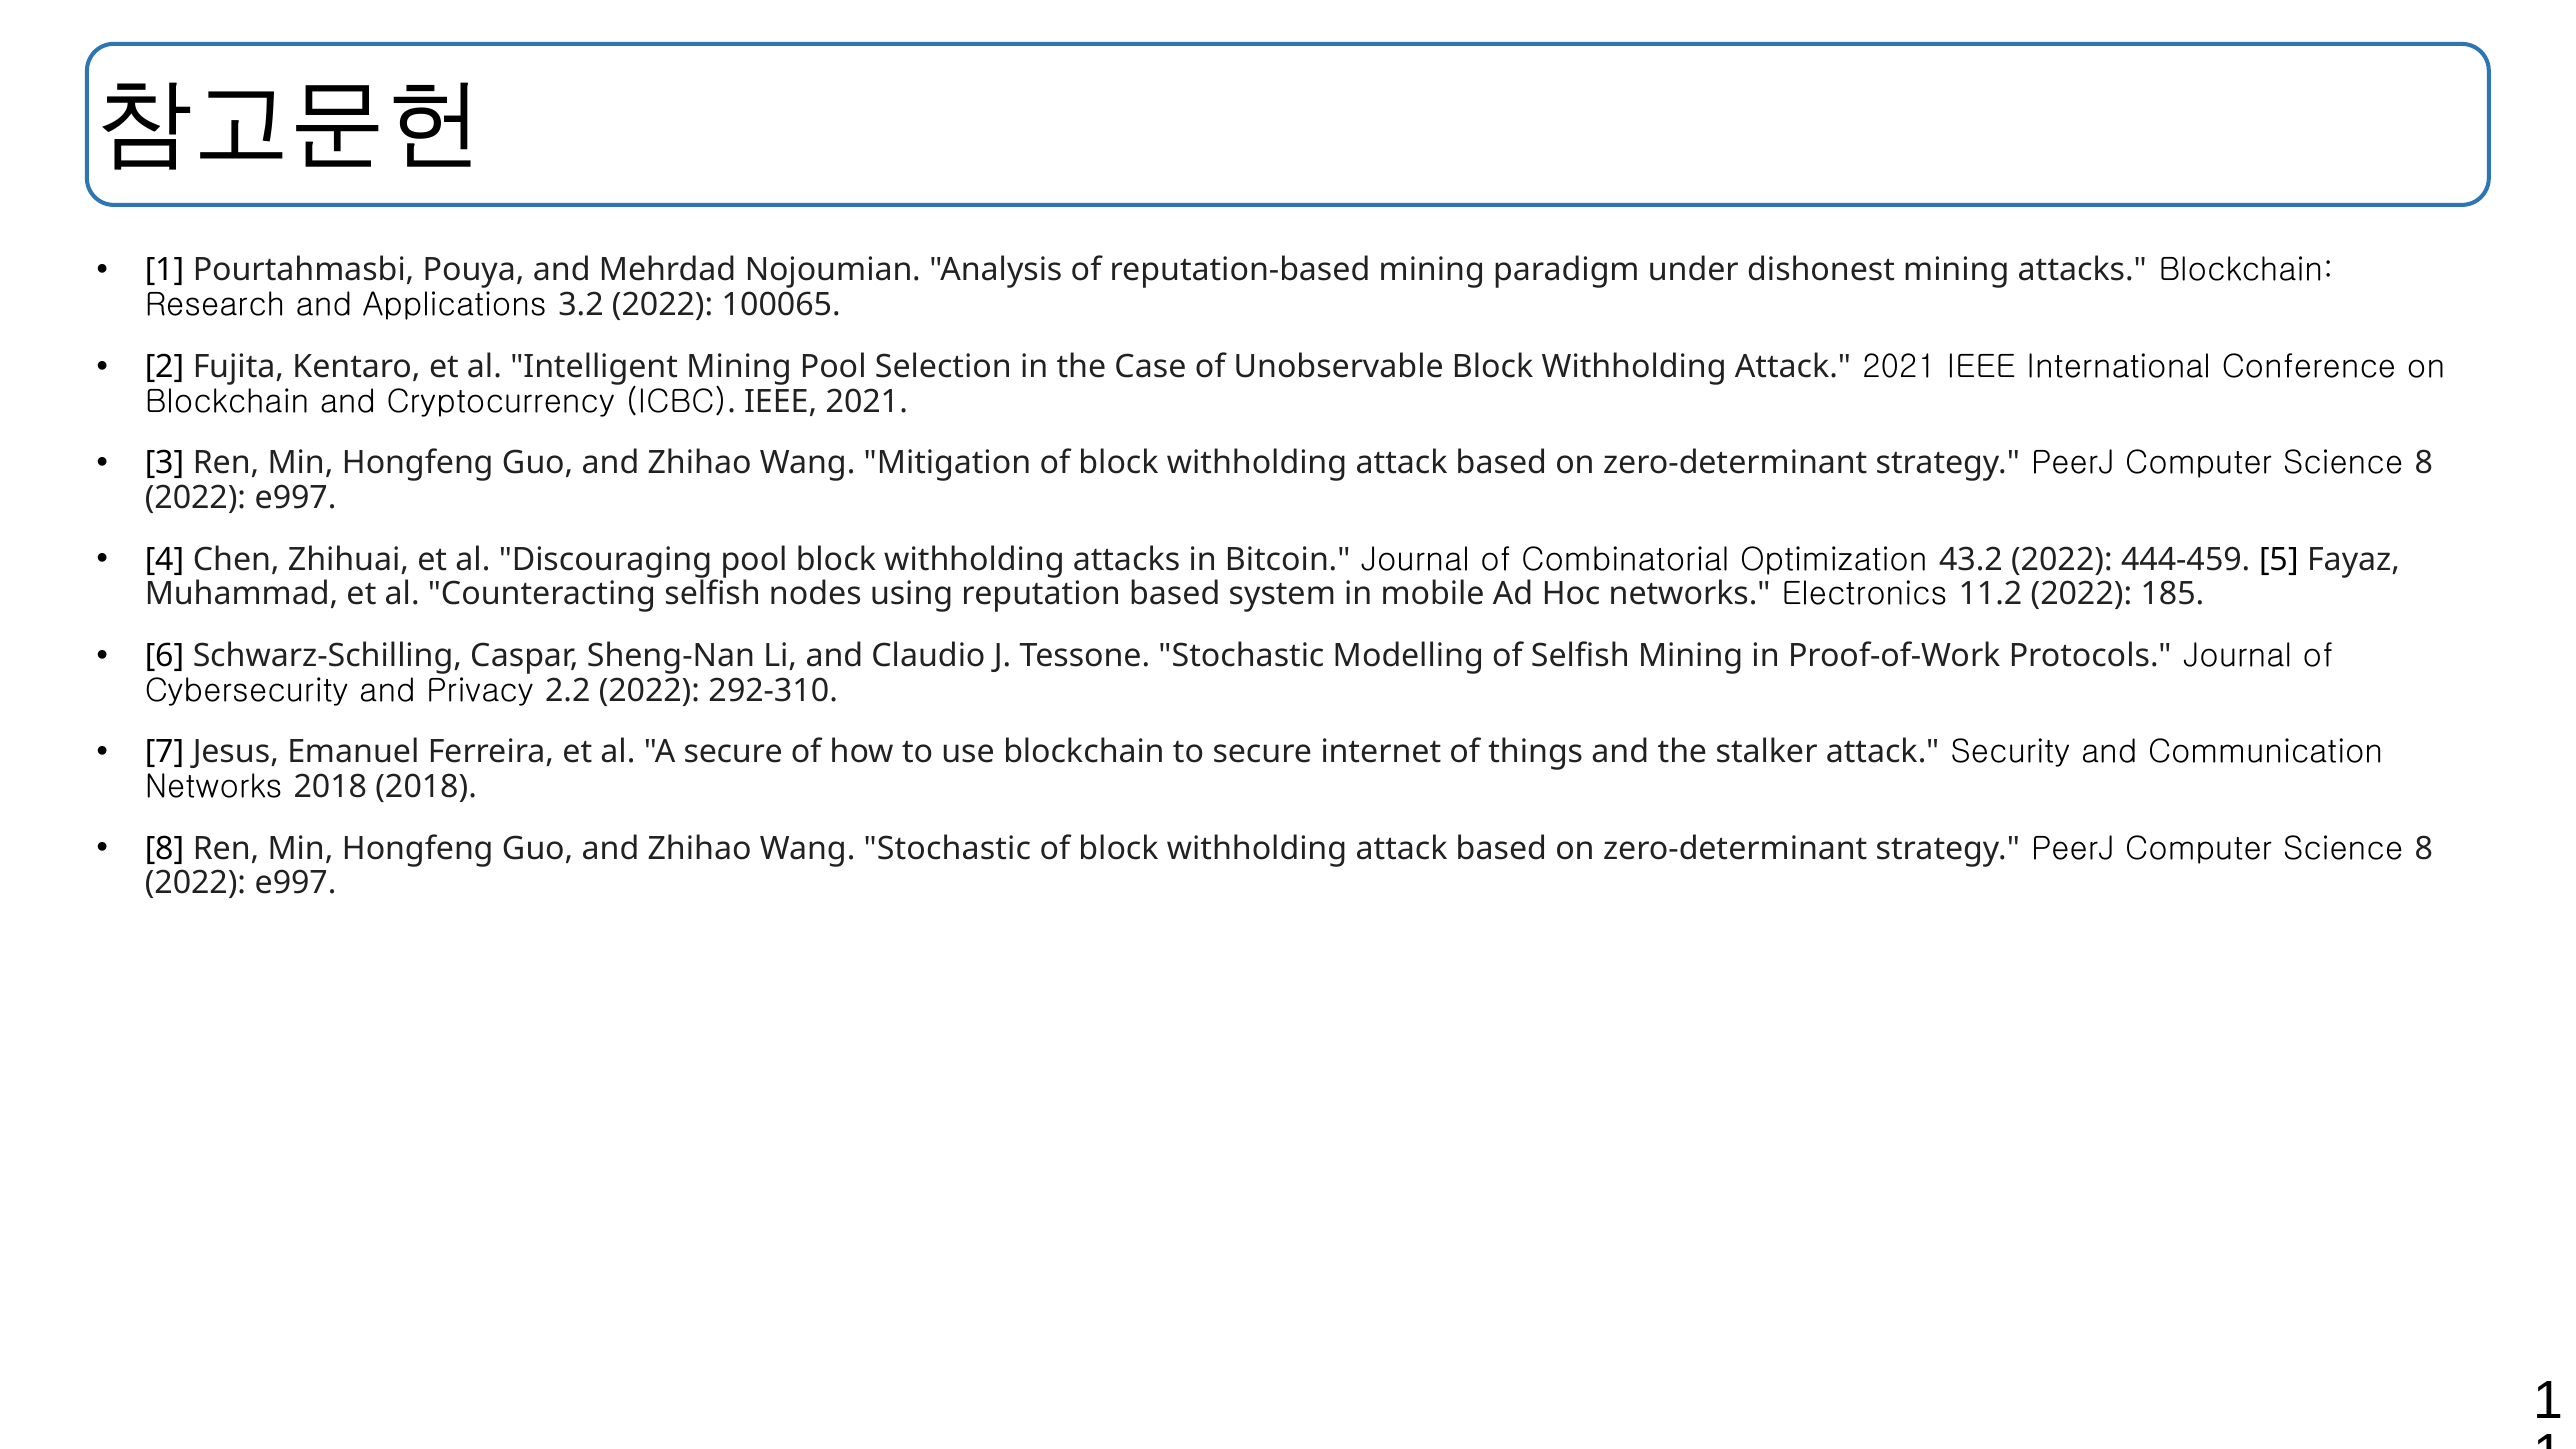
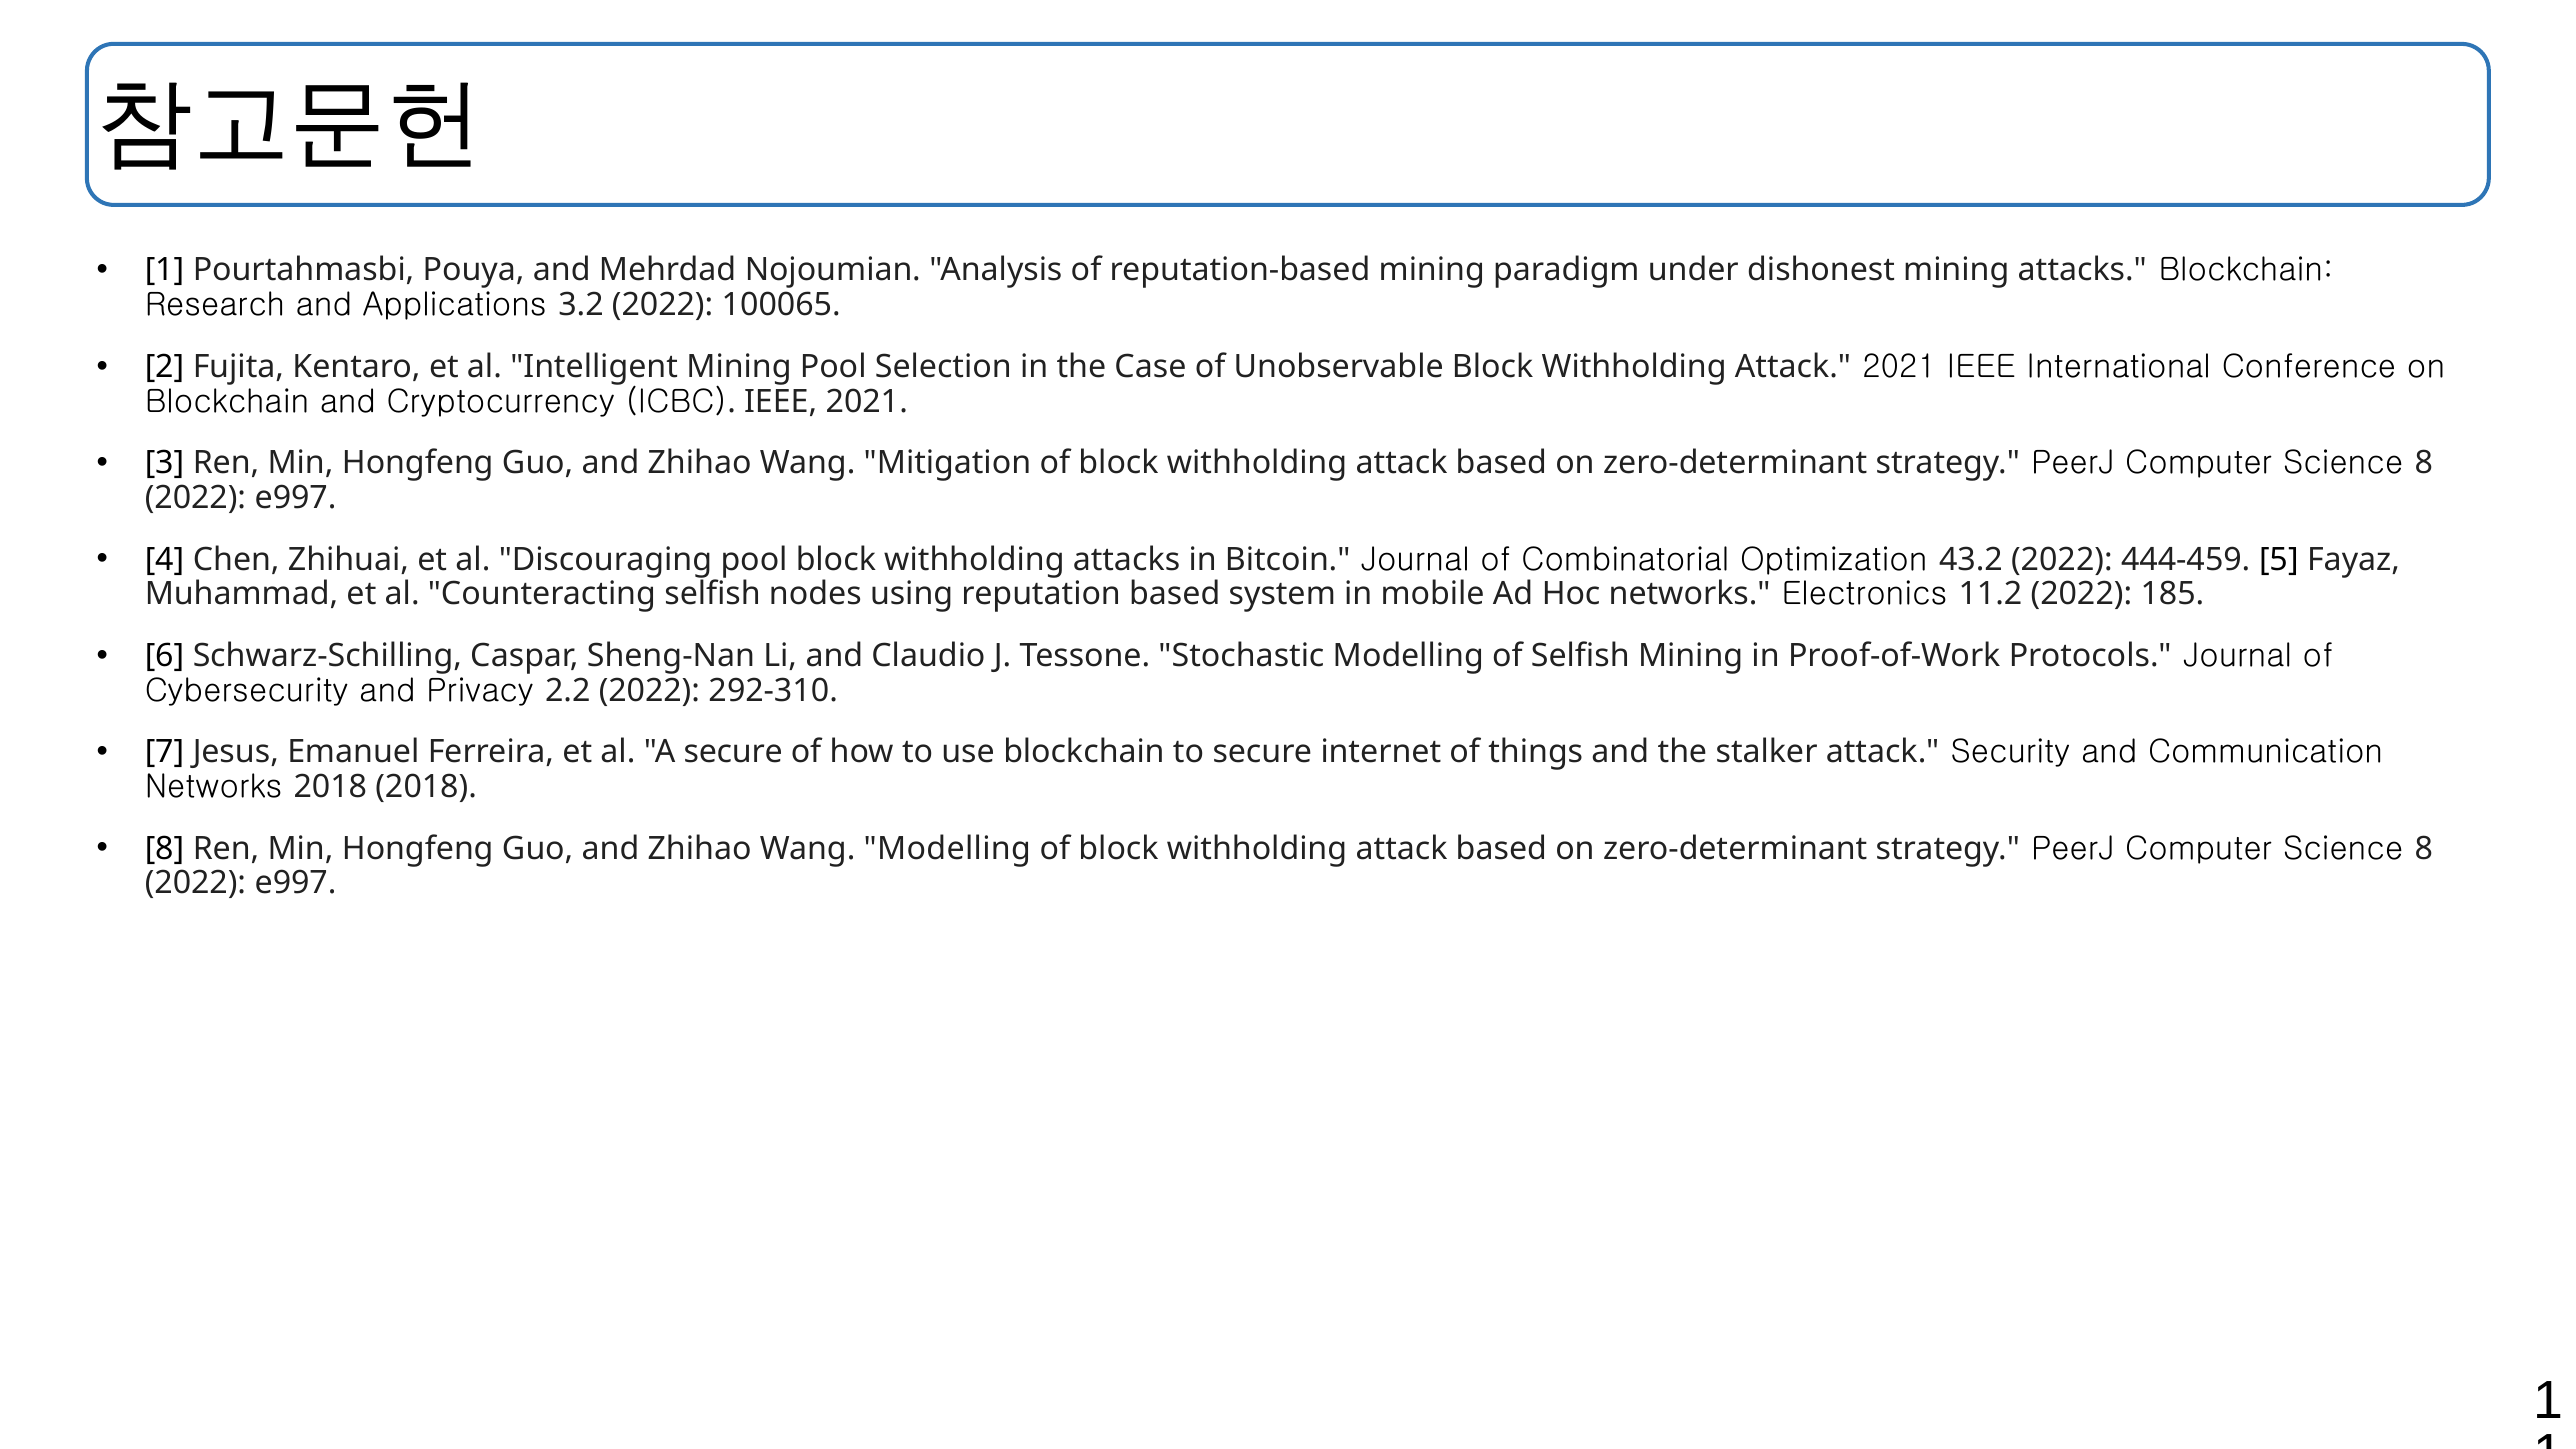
Wang Stochastic: Stochastic -> Modelling (947, 849)
